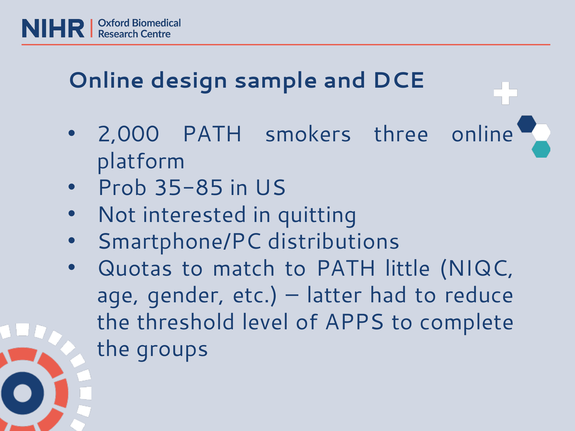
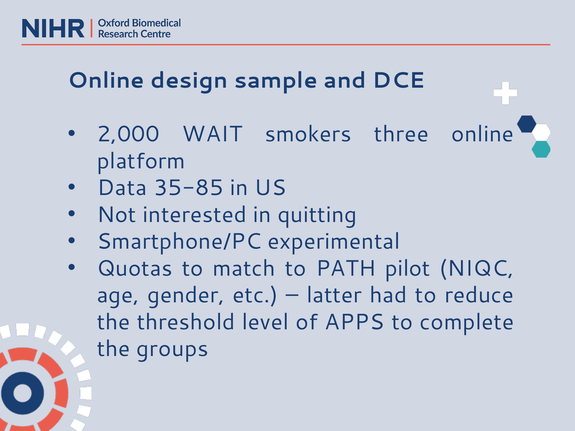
2,000 PATH: PATH -> WAIT (212, 134)
Prob: Prob -> Data (122, 188)
distributions: distributions -> experimental (334, 242)
little: little -> pilot (408, 269)
